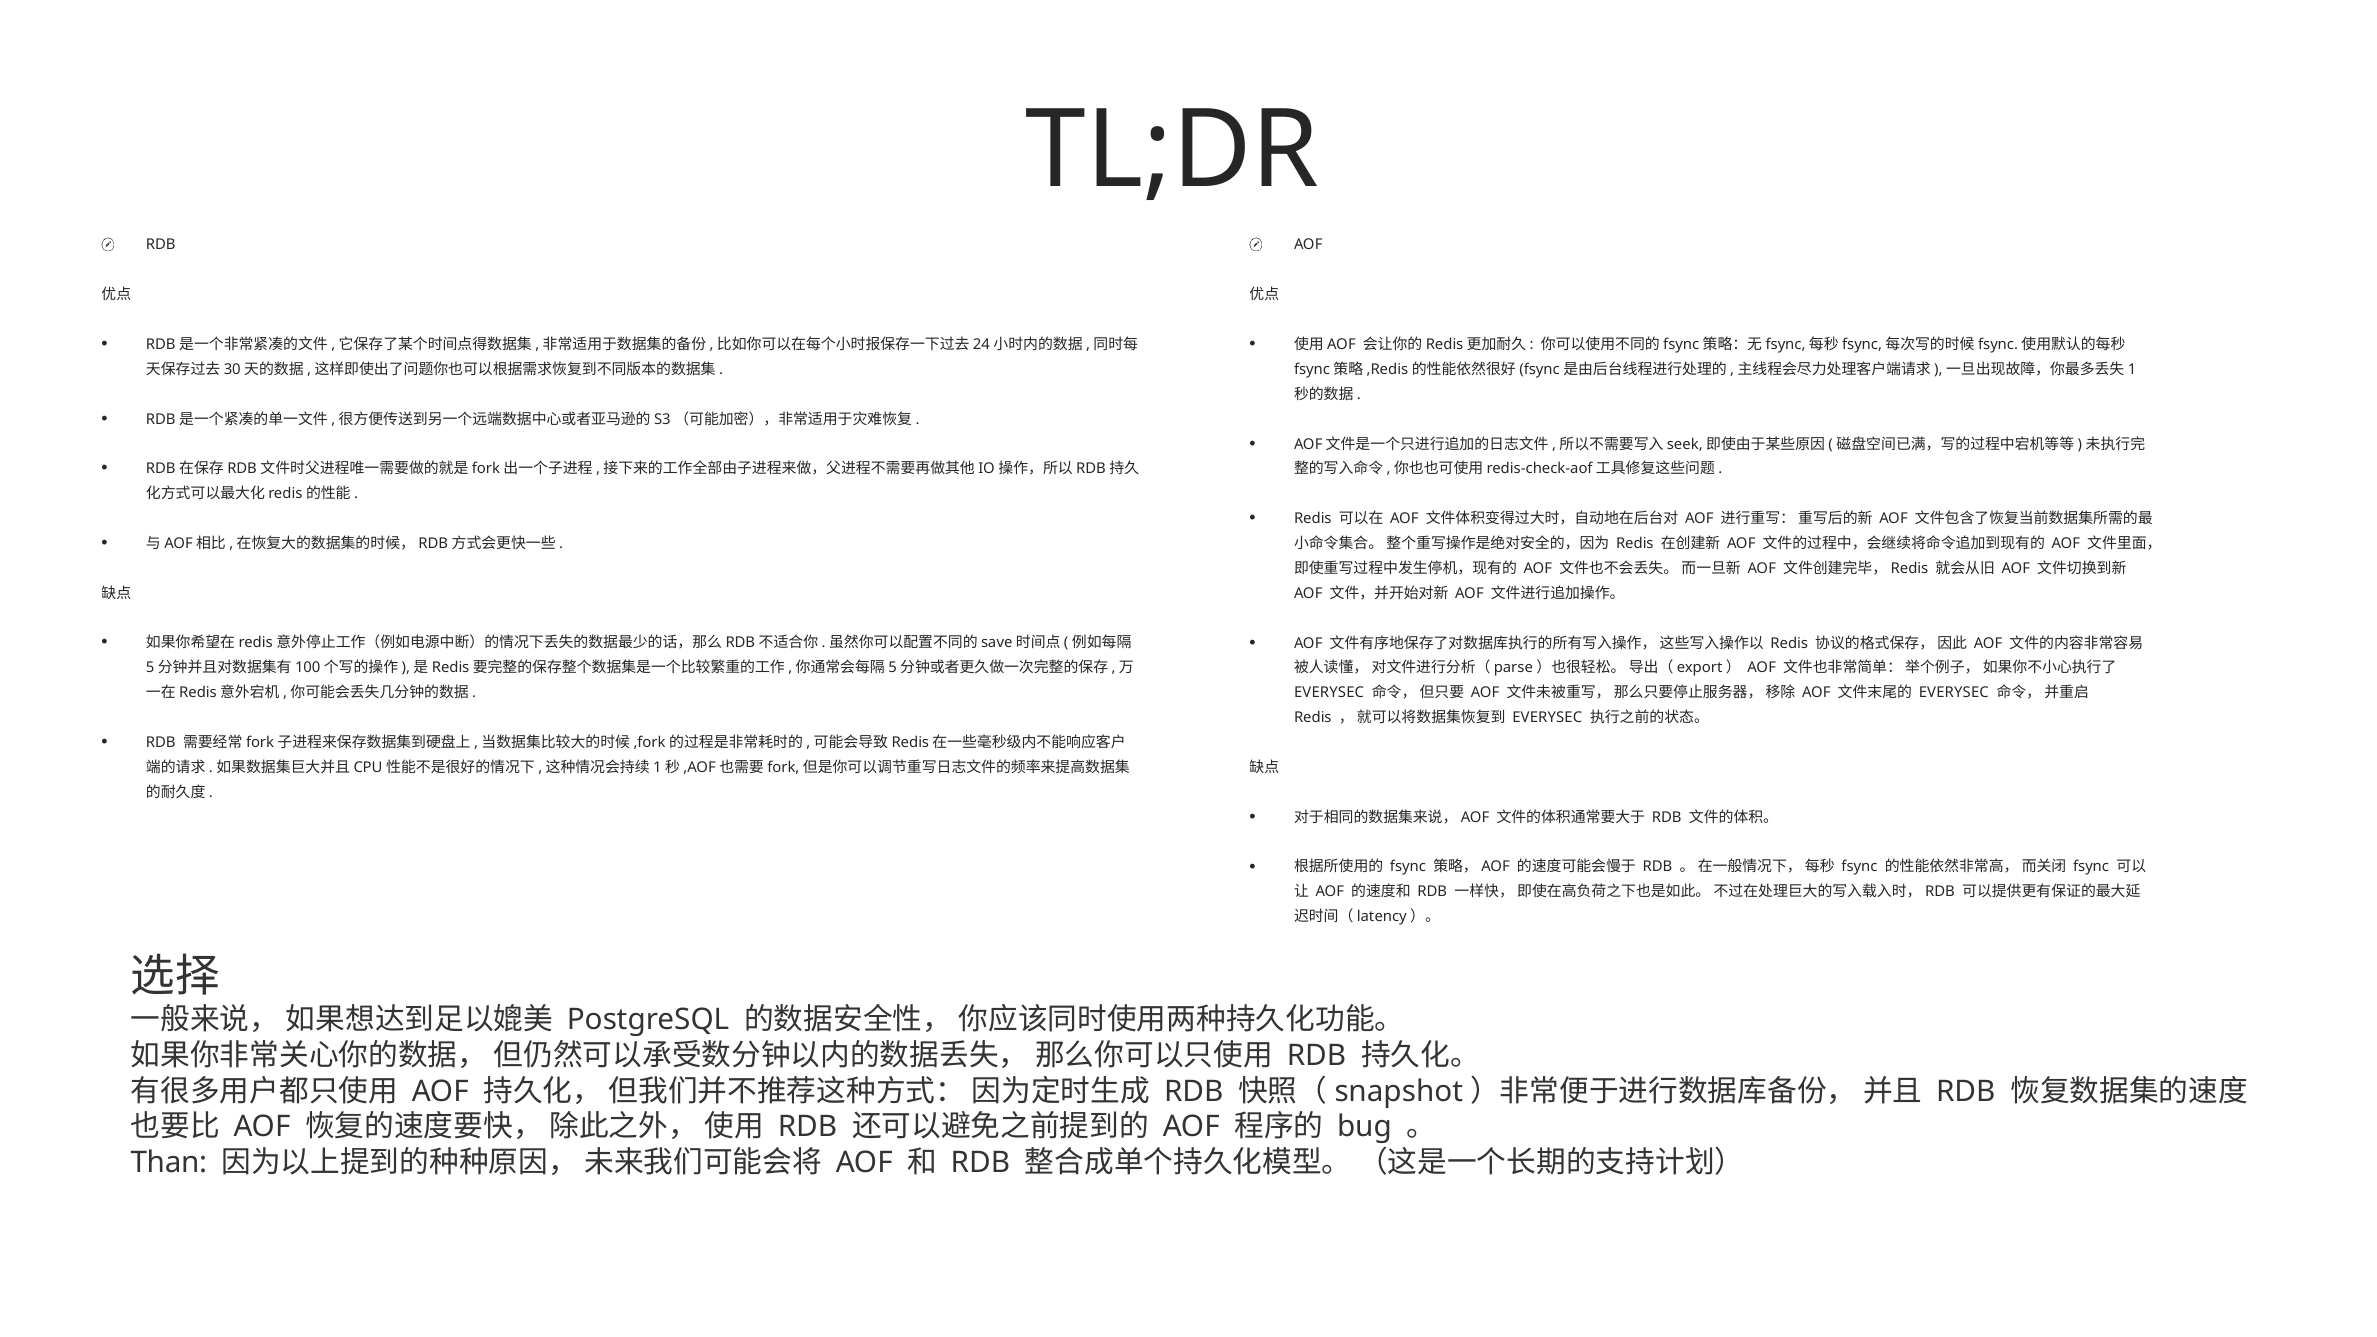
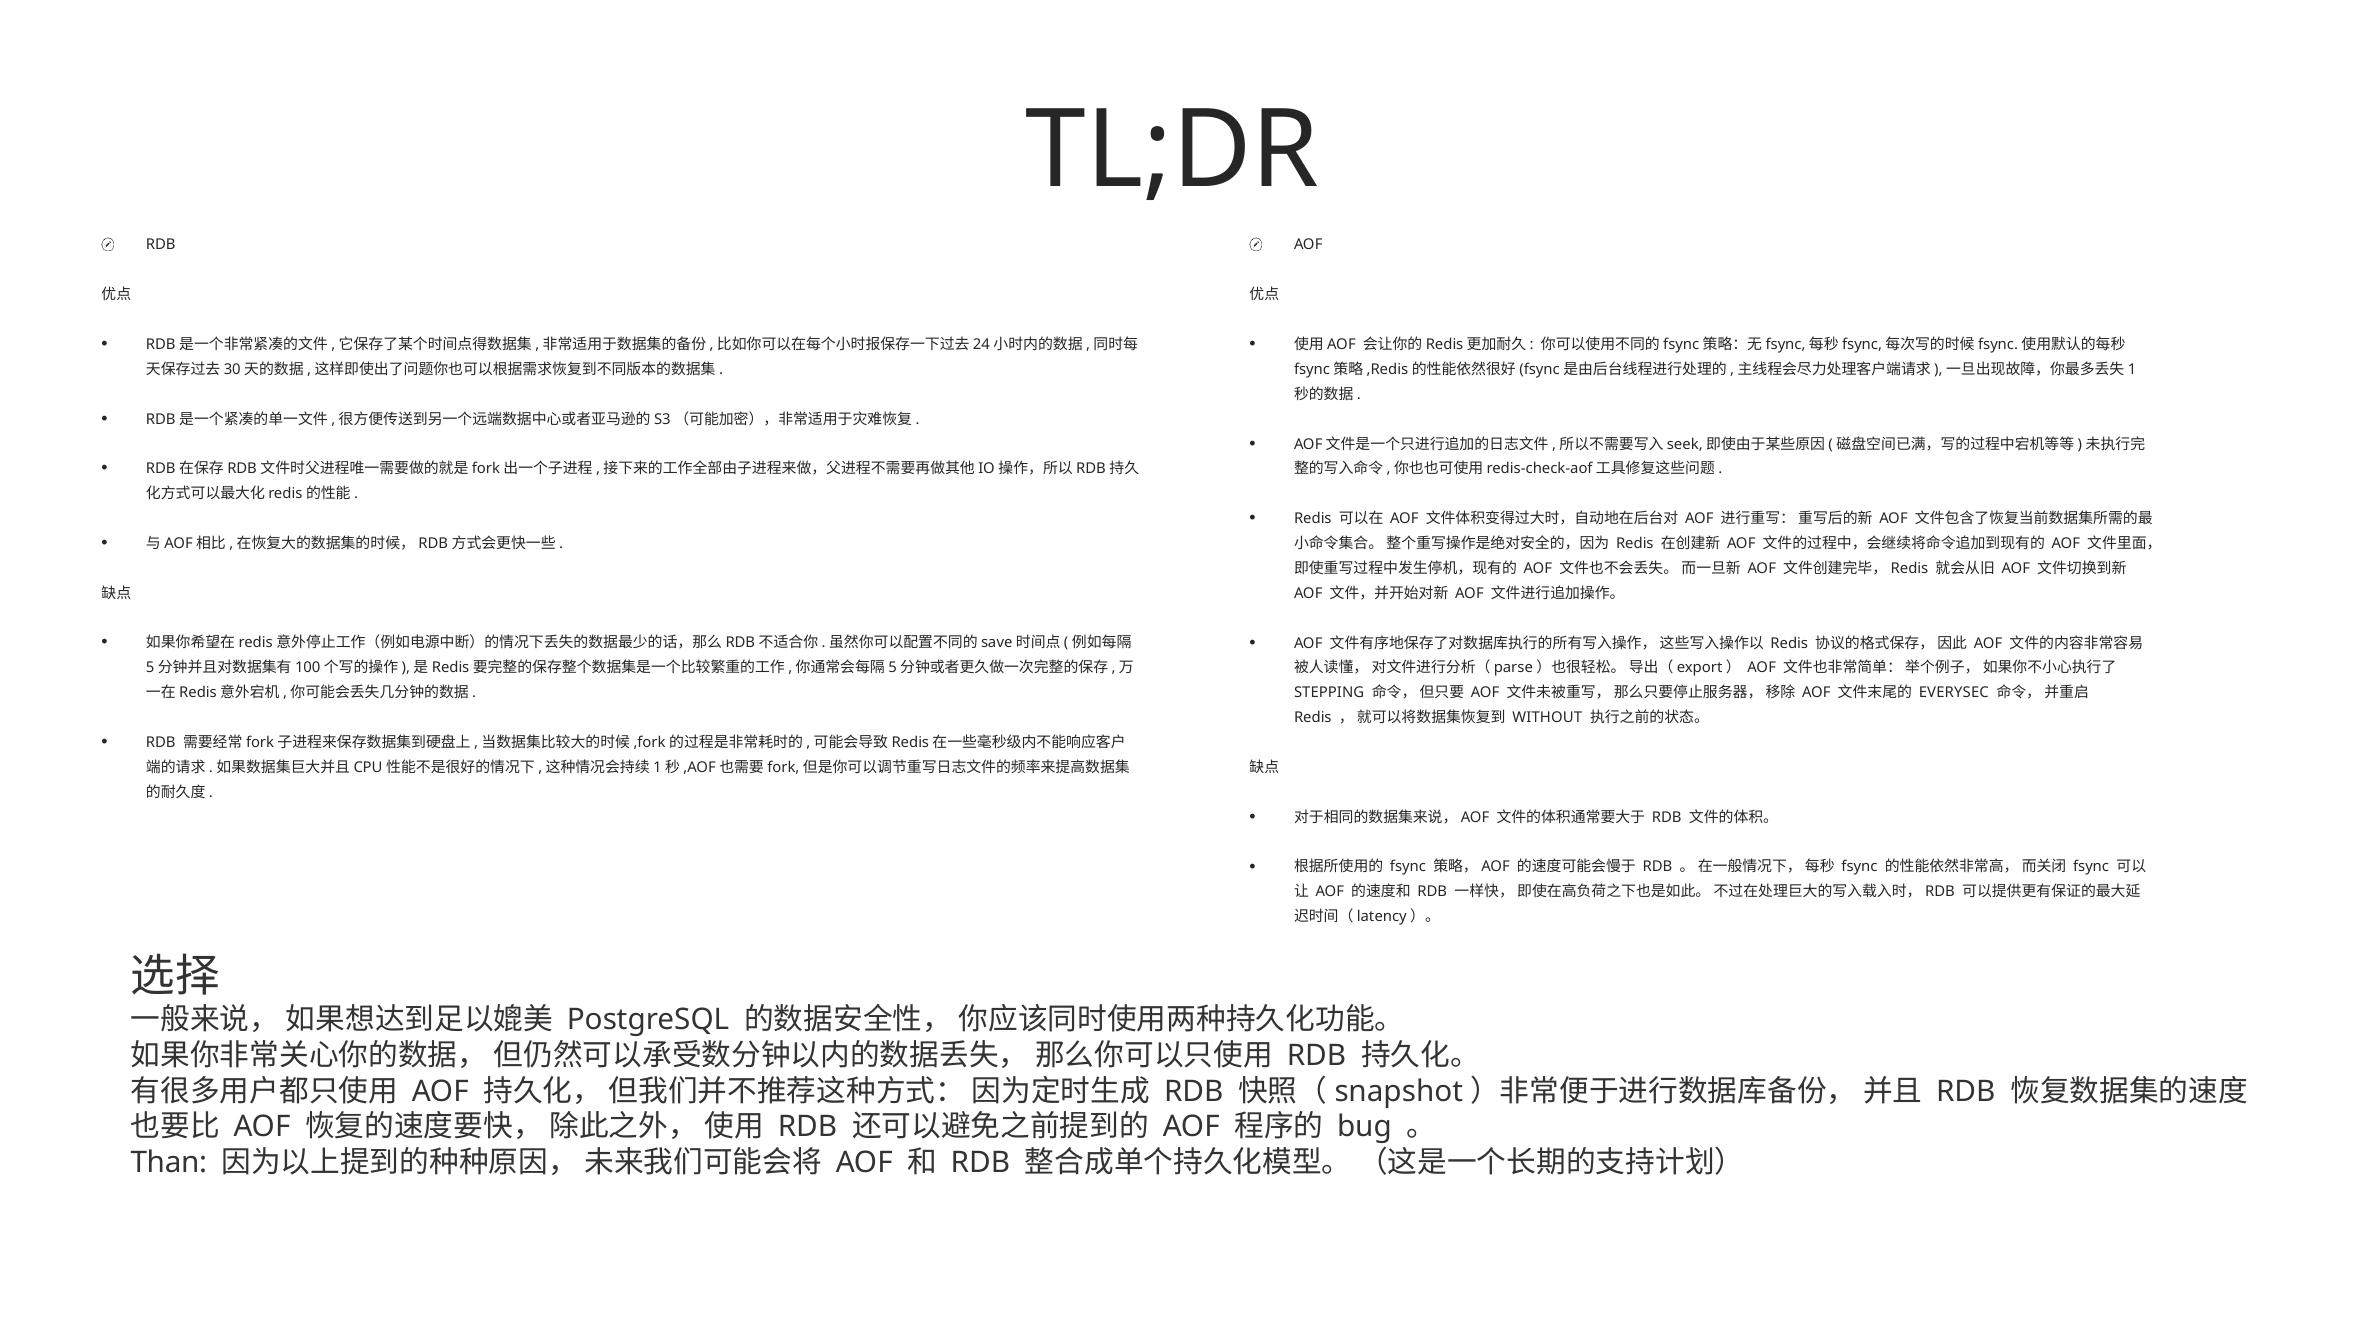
EVERYSEC: EVERYSEC -> STEPPING (1329, 693)
EVERYSEC: EVERYSEC -> WITHOUT (1547, 718)
